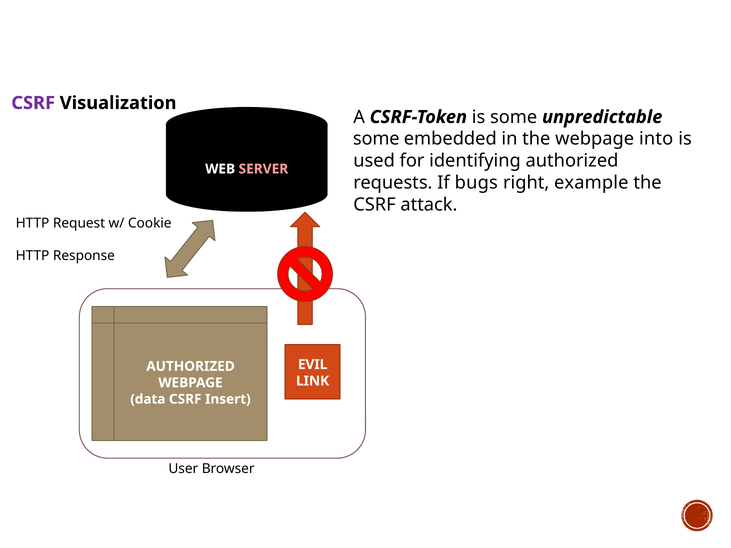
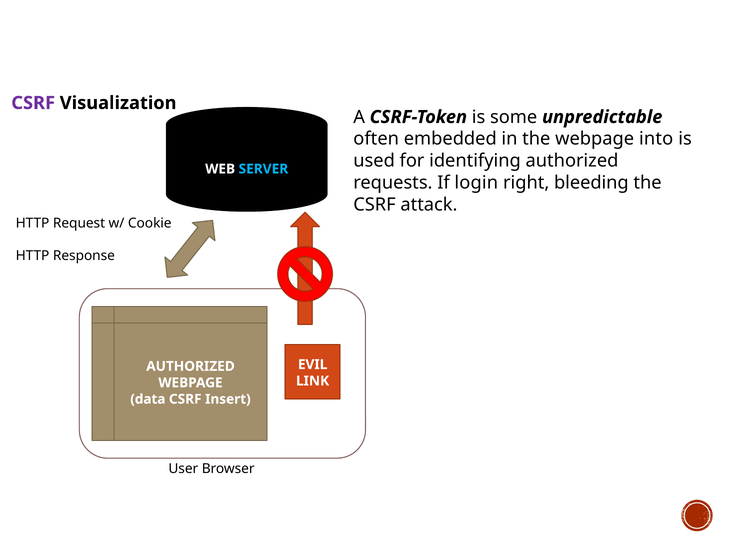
some: some -> often (376, 139)
SERVER colour: pink -> light blue (263, 169)
bugs: bugs -> login (476, 183)
example: example -> bleeding (591, 183)
